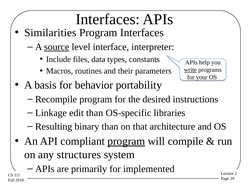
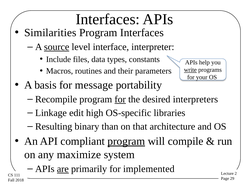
behavior: behavior -> message (94, 85)
for underline: none -> present (120, 99)
instructions: instructions -> interpreters (195, 99)
edit than: than -> high (95, 113)
structures: structures -> maximize (79, 154)
are underline: none -> present (63, 169)
